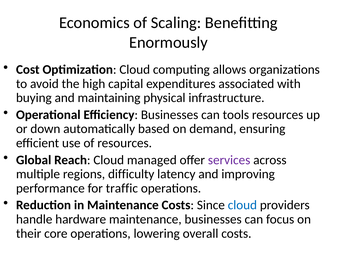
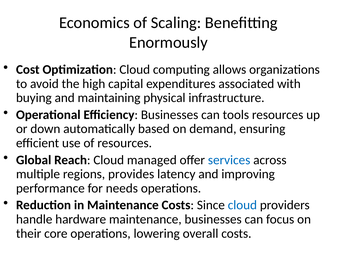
services colour: purple -> blue (229, 160)
difficulty: difficulty -> provides (131, 174)
traffic: traffic -> needs (122, 188)
